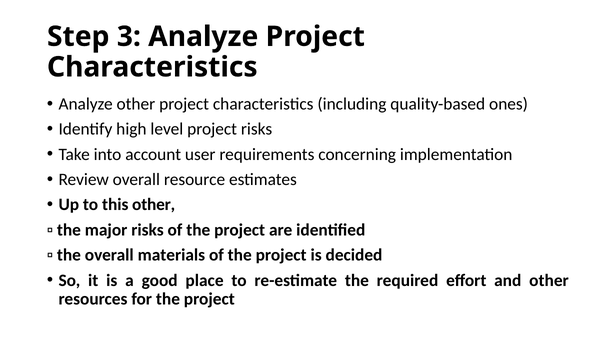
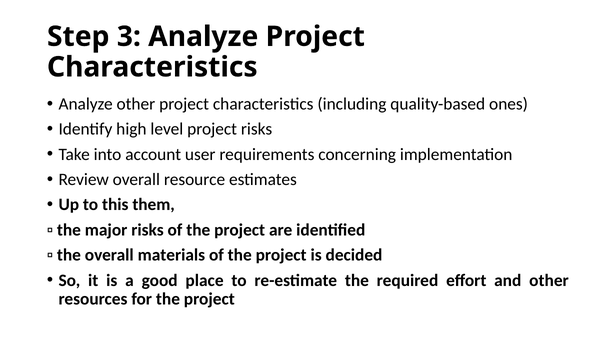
this other: other -> them (154, 204)
